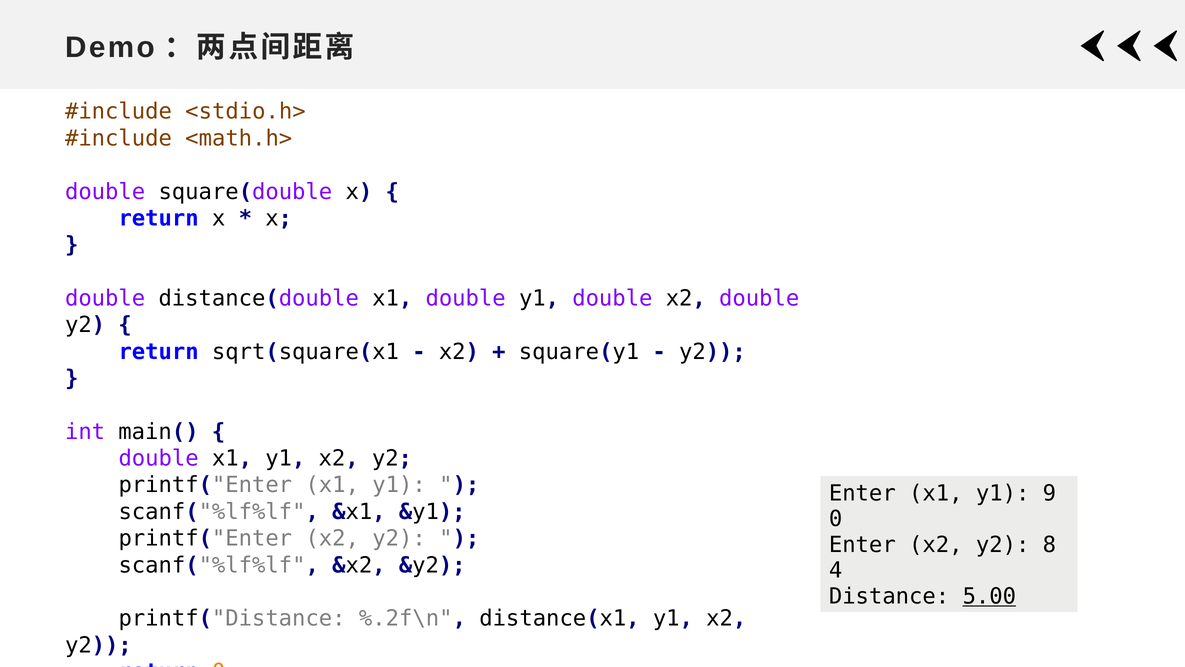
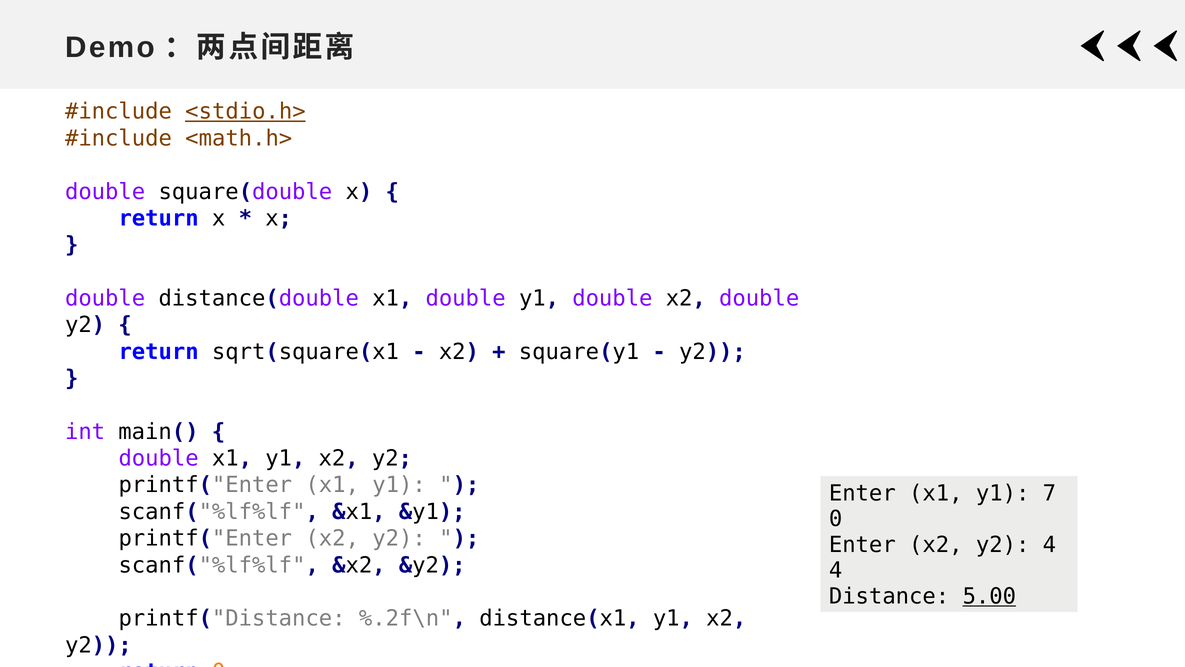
<stdio.h> underline: none -> present (245, 112)
9: 9 -> 7 (1049, 493)
y2 8: 8 -> 4 (1049, 544)
